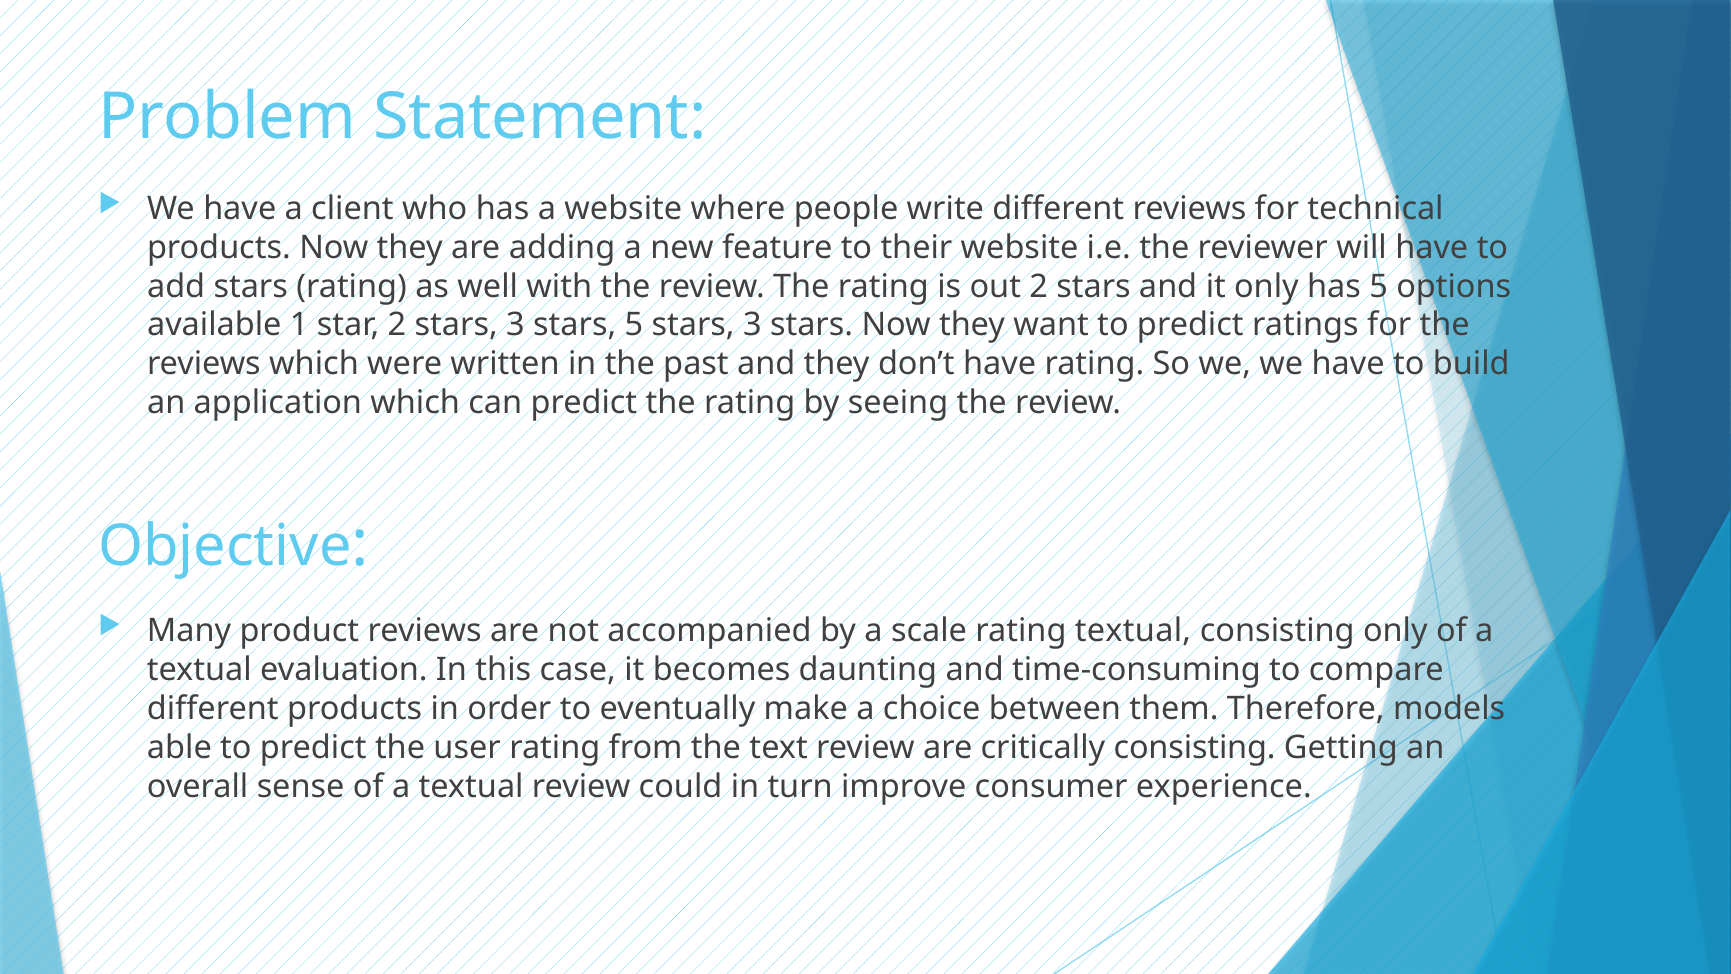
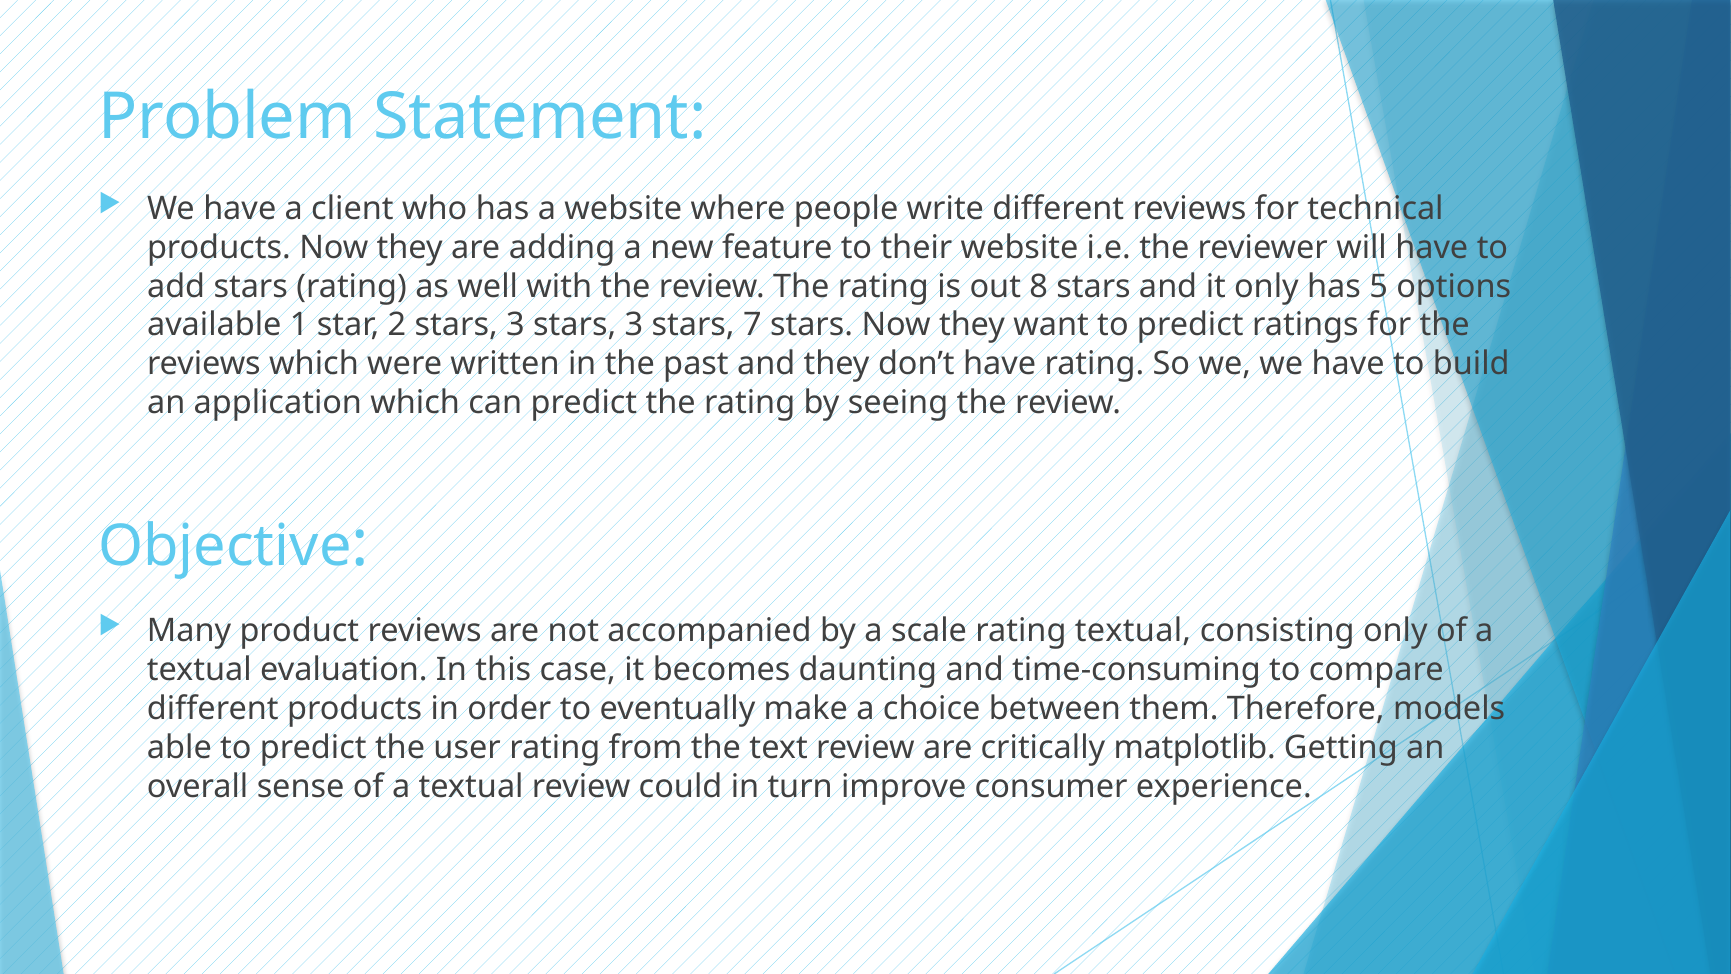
out 2: 2 -> 8 (1039, 286)
3 stars 5: 5 -> 3 (634, 325)
3: 3 -> 7 (752, 325)
critically consisting: consisting -> matplotlib (1195, 747)
